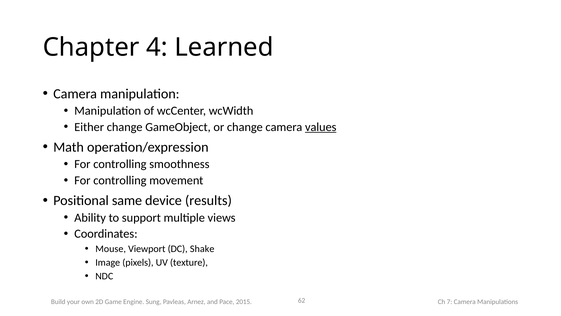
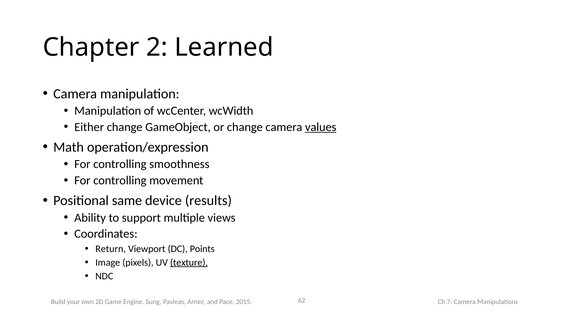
4: 4 -> 2 (157, 47)
Mouse: Mouse -> Return (111, 248)
Shake: Shake -> Points (202, 248)
texture underline: none -> present (189, 262)
